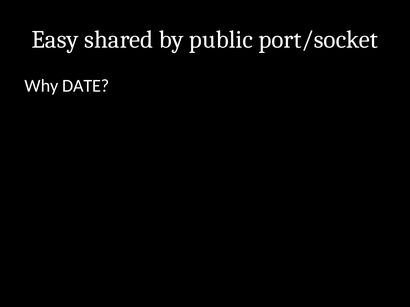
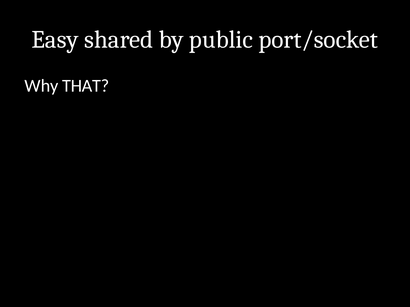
DATE: DATE -> THAT (86, 86)
